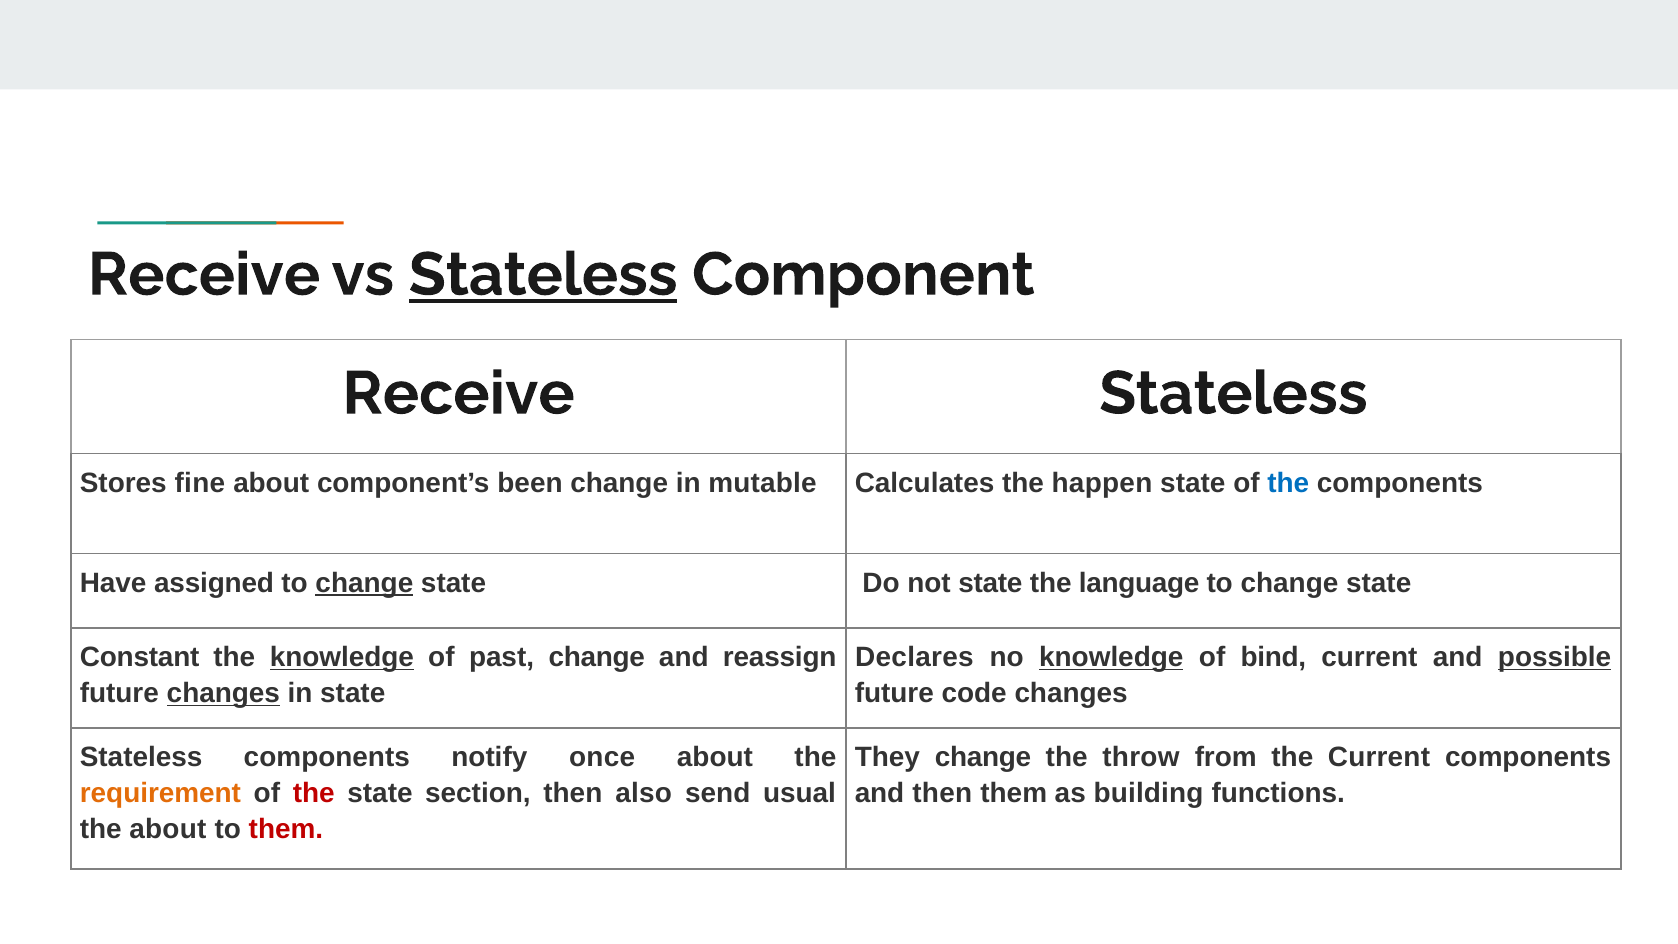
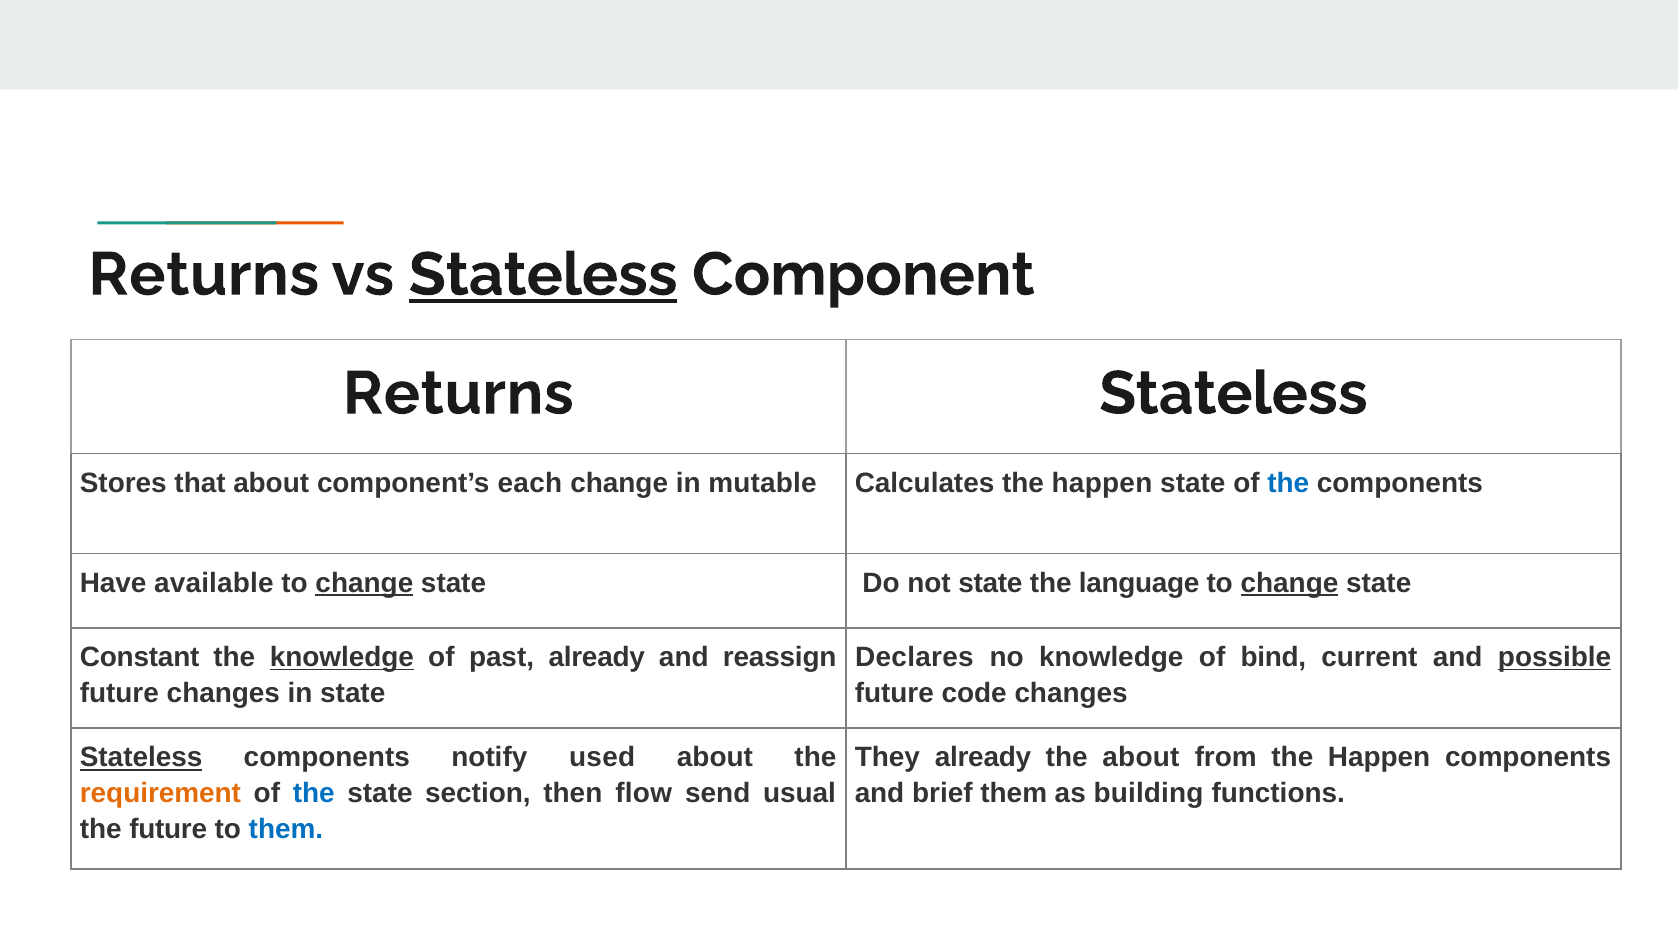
Receive: Receive -> Returns (204, 275)
Receive: Receive -> Returns (458, 393)
fine: fine -> that (200, 483)
been: been -> each (530, 483)
assigned: assigned -> available (214, 583)
change underline: none -> present (1289, 583)
past change: change -> already (597, 657)
knowledge underline: present -> none (1111, 657)
changes underline: present -> none (223, 693)
Stateless underline: none -> present (141, 758)
once: once -> used (602, 758)
They change: change -> already (983, 758)
the throw: throw -> about (1141, 758)
from the Current: Current -> Happen (1379, 758)
the colour: red -> blue (314, 794)
also: also -> flow (644, 794)
and then: then -> brief (942, 794)
the about: about -> future (168, 830)
them colour: red -> blue (286, 830)
